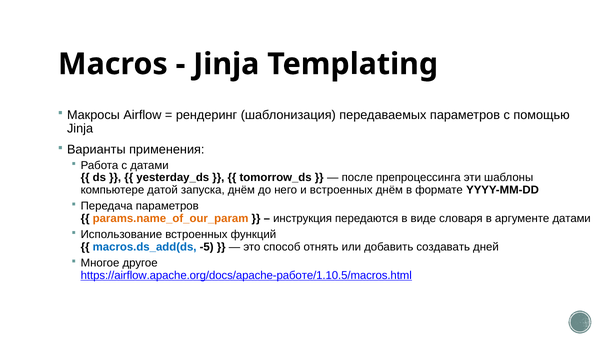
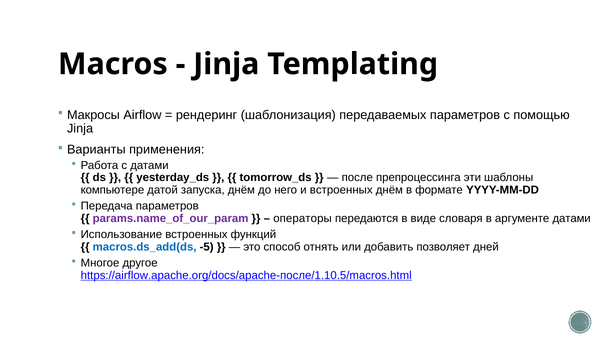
params.name_of_our_param colour: orange -> purple (171, 218)
инструкция: инструкция -> операторы (303, 218)
создавать: создавать -> позволяет (443, 247)
https://airflow.apache.org/docs/apache-работе/1.10.5/macros.html: https://airflow.apache.org/docs/apache-работе/1.10.5/macros.html -> https://airflow.apache.org/docs/apache-после/1.10.5/macros.html (246, 275)
